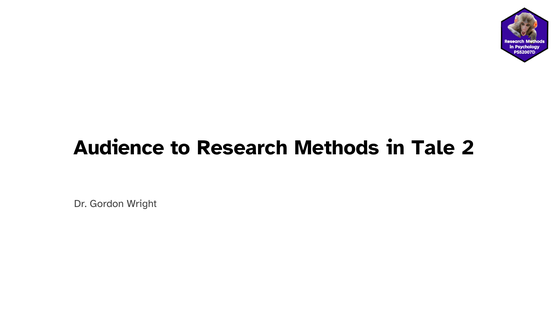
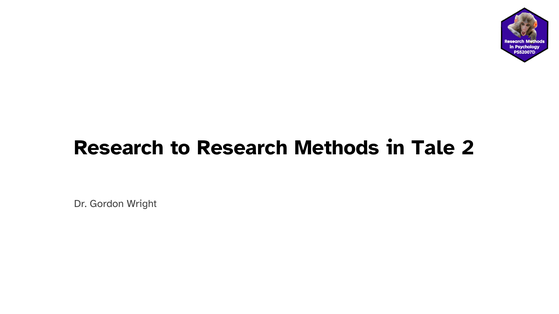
Audience: Audience -> Research (119, 148)
